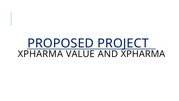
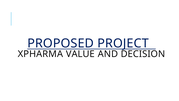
AND XPHARMA: XPHARMA -> DECISION (143, 54)
